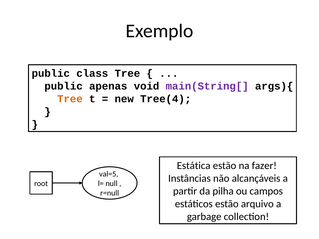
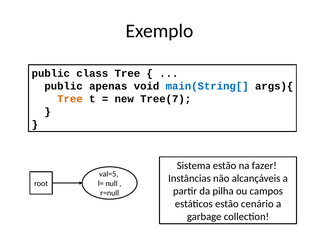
main(String[ colour: purple -> blue (207, 86)
Tree(4: Tree(4 -> Tree(7 (166, 99)
Estática: Estática -> Sistema (194, 166)
arquivo: arquivo -> cenário (257, 204)
